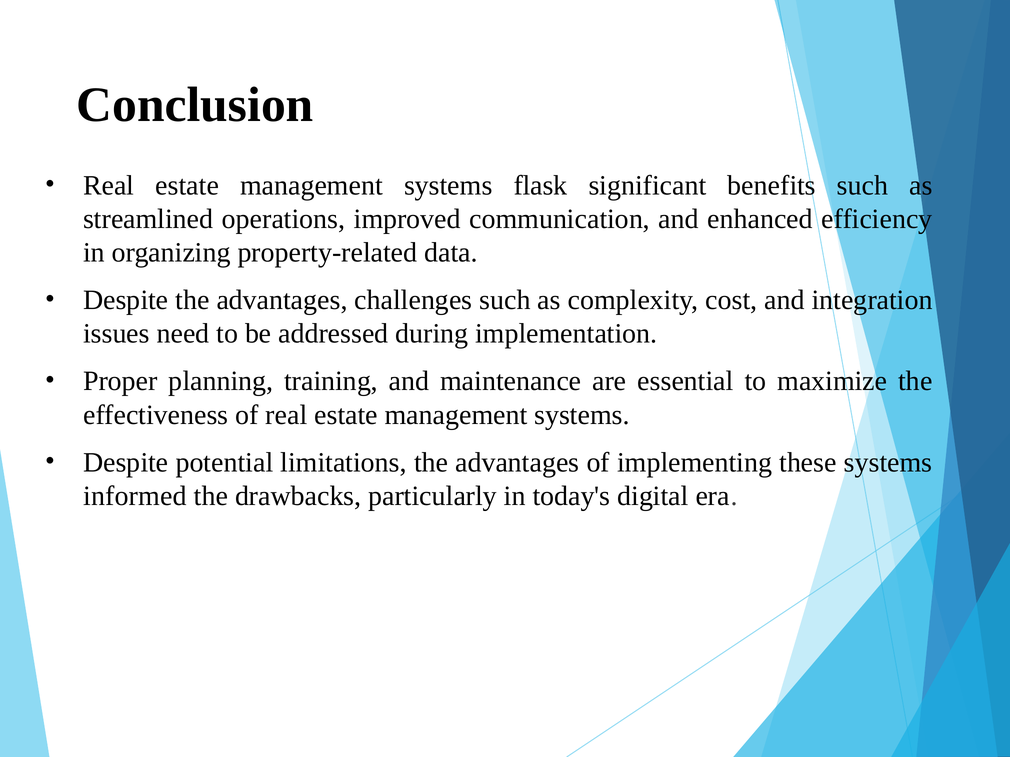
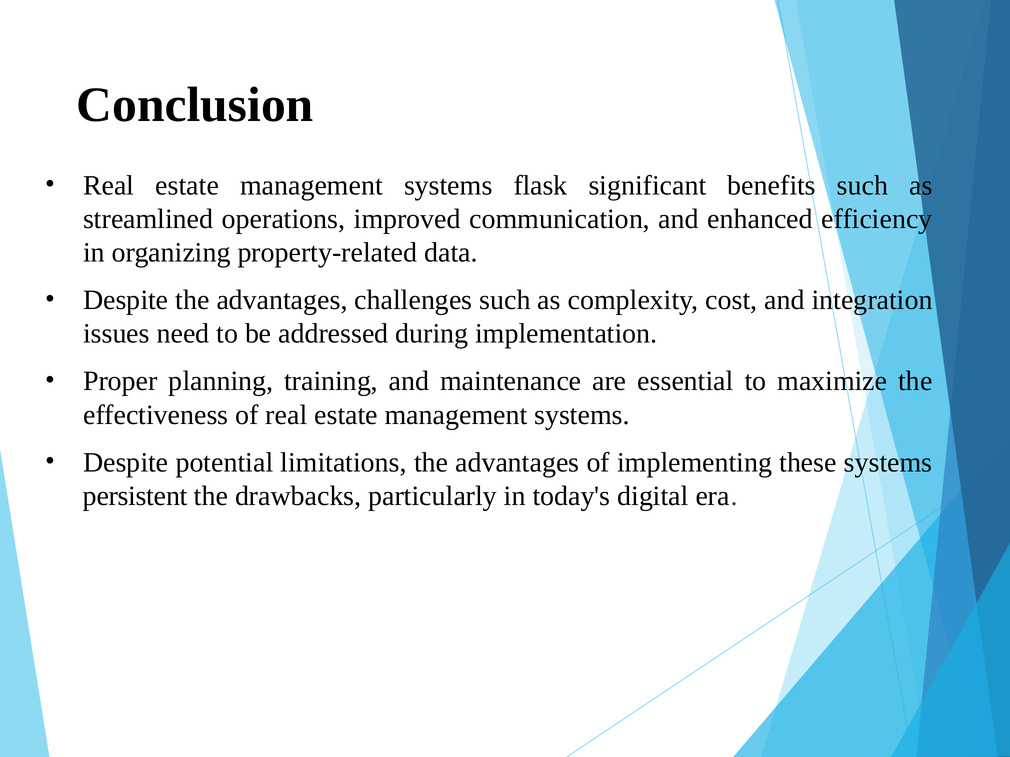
informed: informed -> persistent (135, 496)
